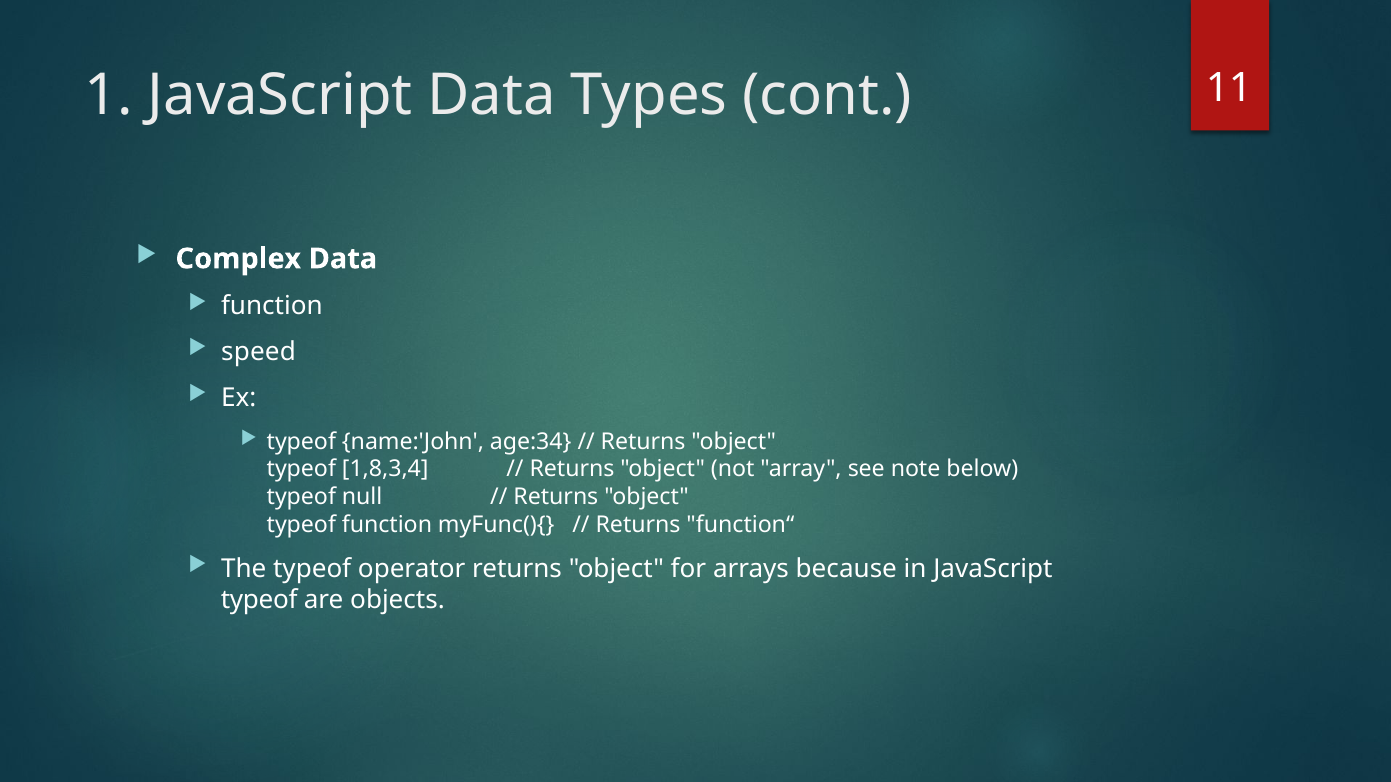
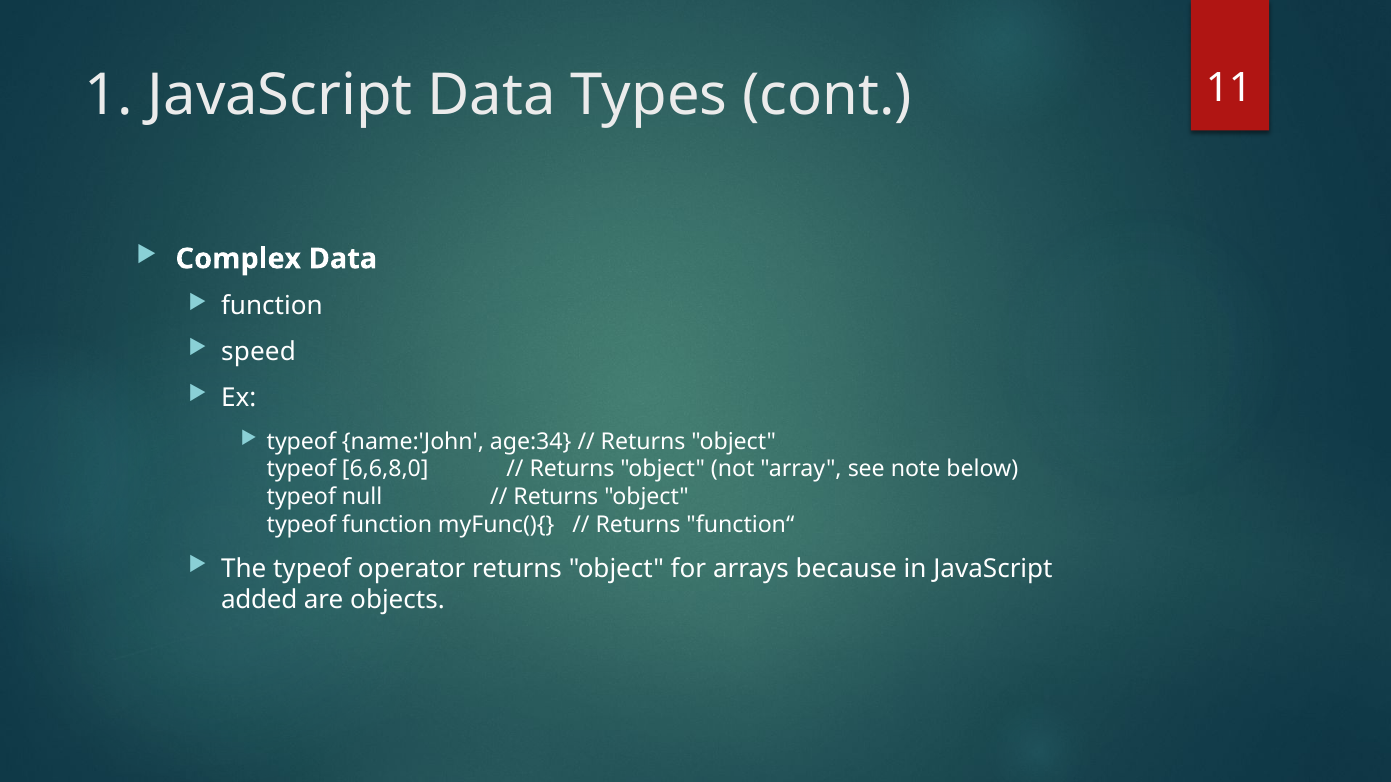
1,8,3,4: 1,8,3,4 -> 6,6,8,0 (385, 469)
typeof: typeof -> added (259, 600)
